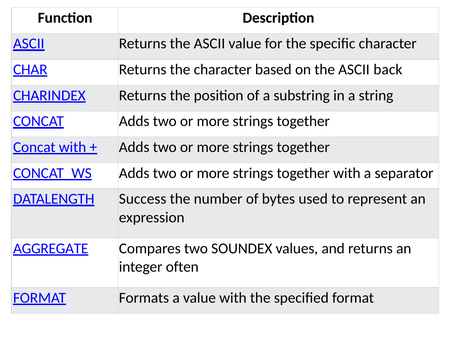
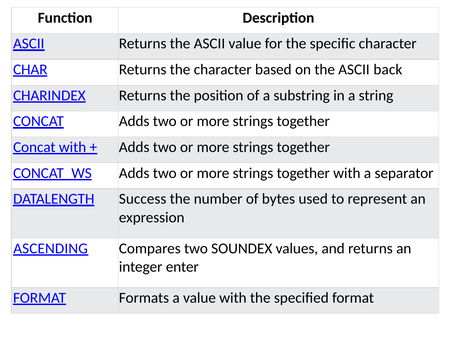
AGGREGATE: AGGREGATE -> ASCENDING (51, 249)
often: often -> enter (182, 267)
